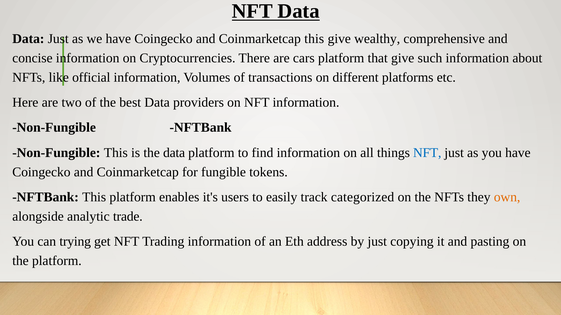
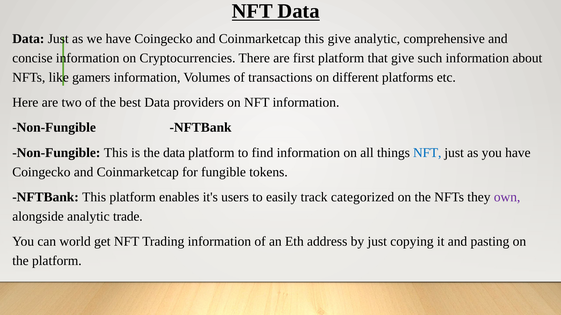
give wealthy: wealthy -> analytic (377, 39)
cars: cars -> first (304, 58)
official: official -> gamers (91, 77)
own colour: orange -> purple (507, 197)
trying: trying -> world (75, 242)
